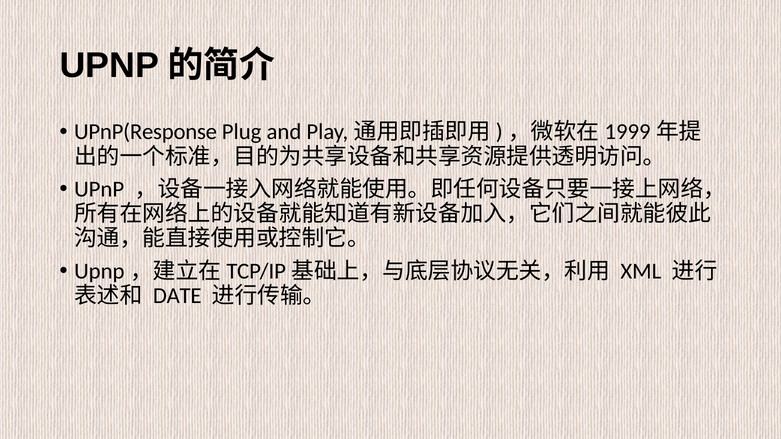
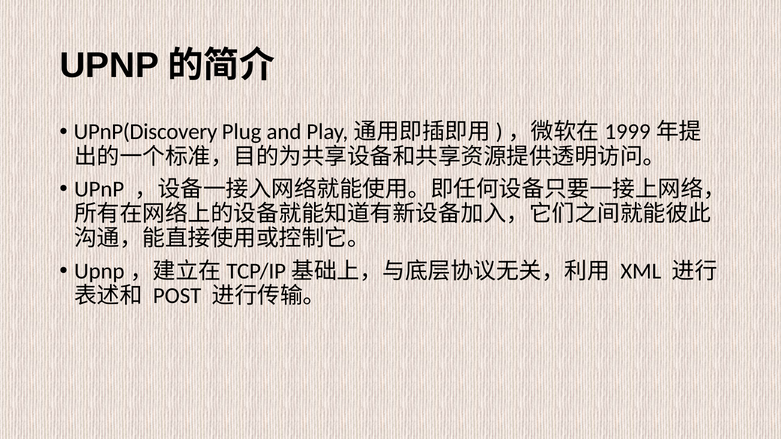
UPnP(Response: UPnP(Response -> UPnP(Discovery (146, 132)
DATE: DATE -> POST (177, 296)
